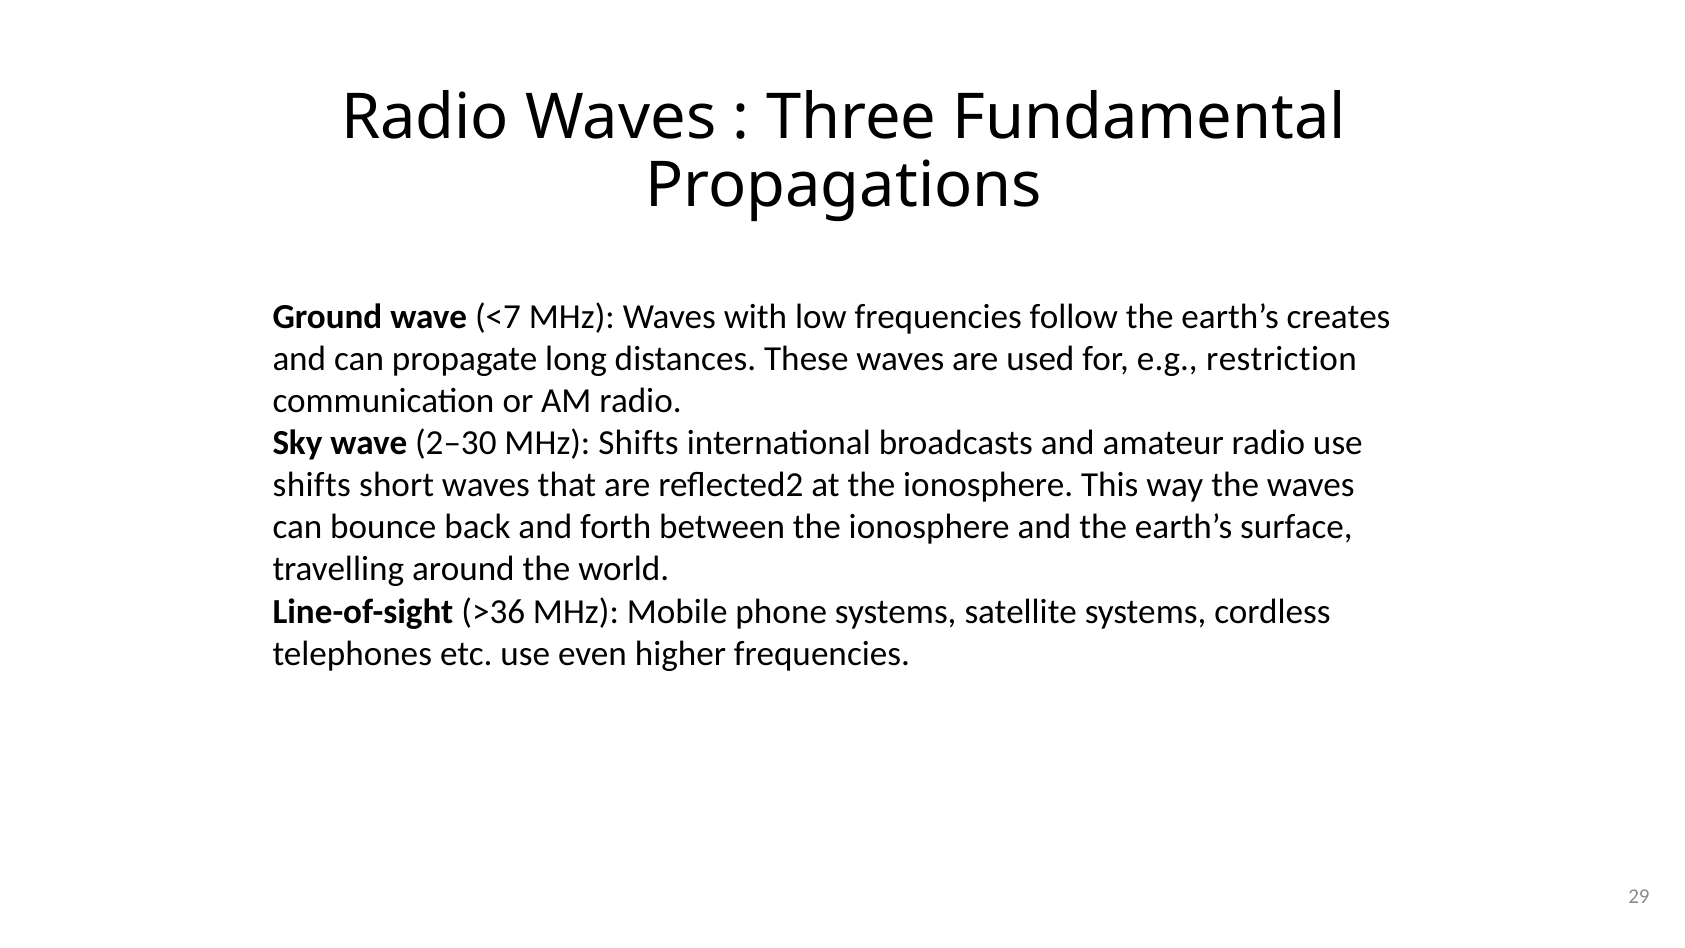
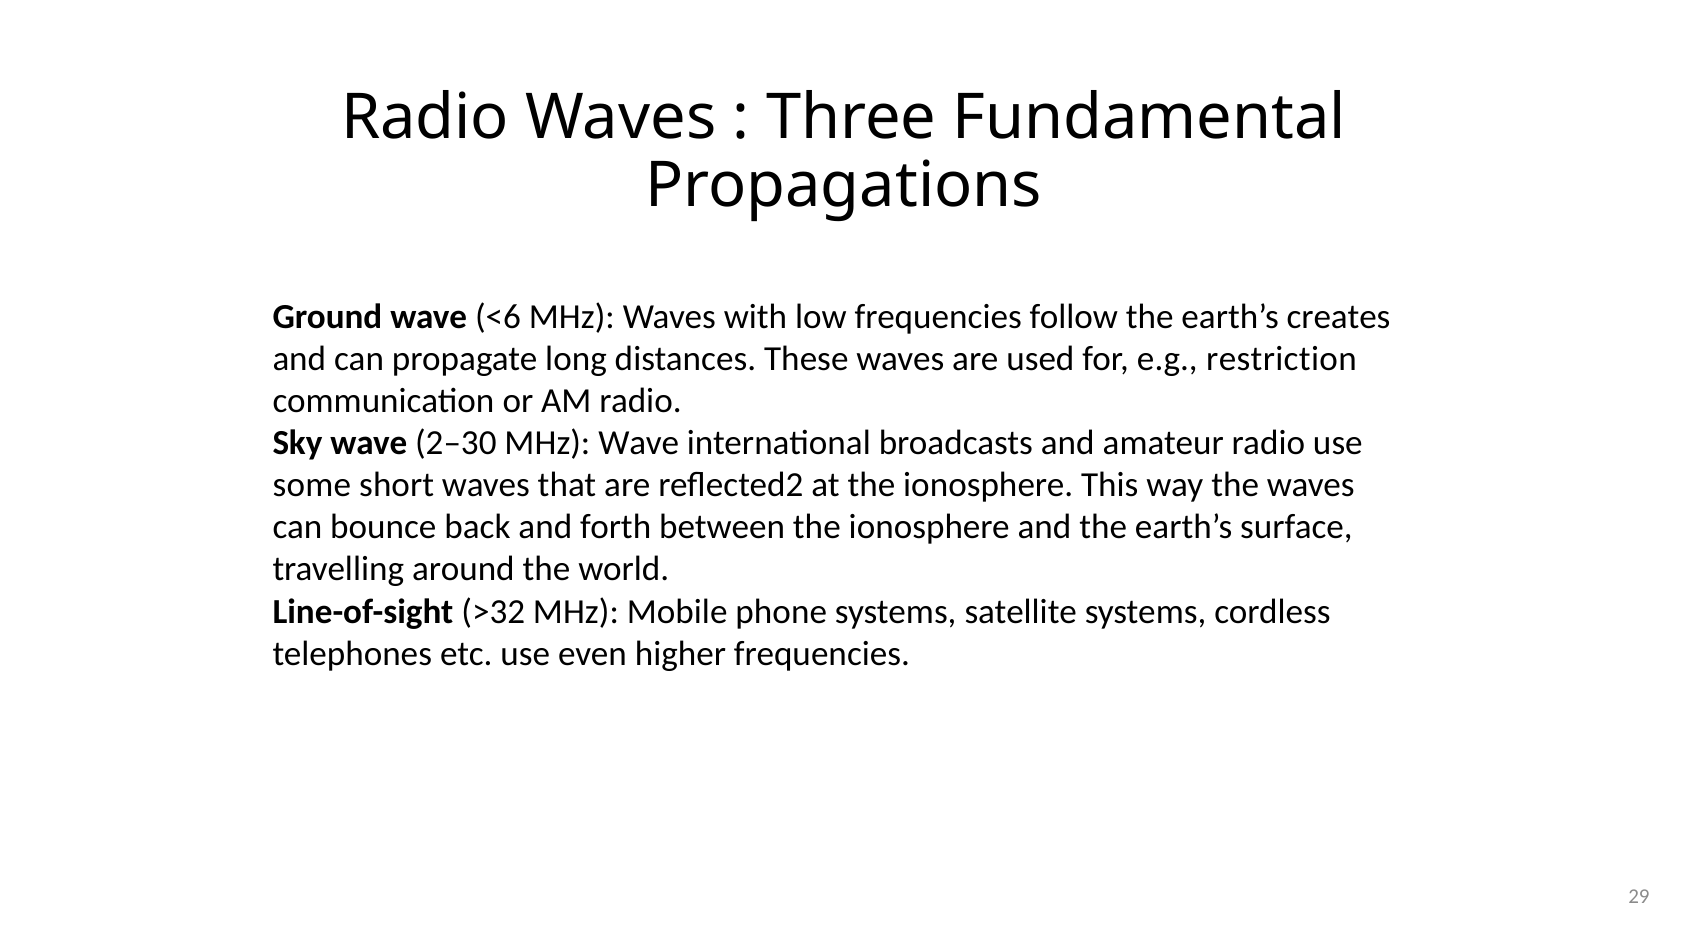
<7: <7 -> <6 (498, 316)
MHz Shifts: Shifts -> Wave (639, 443)
shifts: shifts -> some (312, 485)
>36: >36 -> >32 (493, 611)
